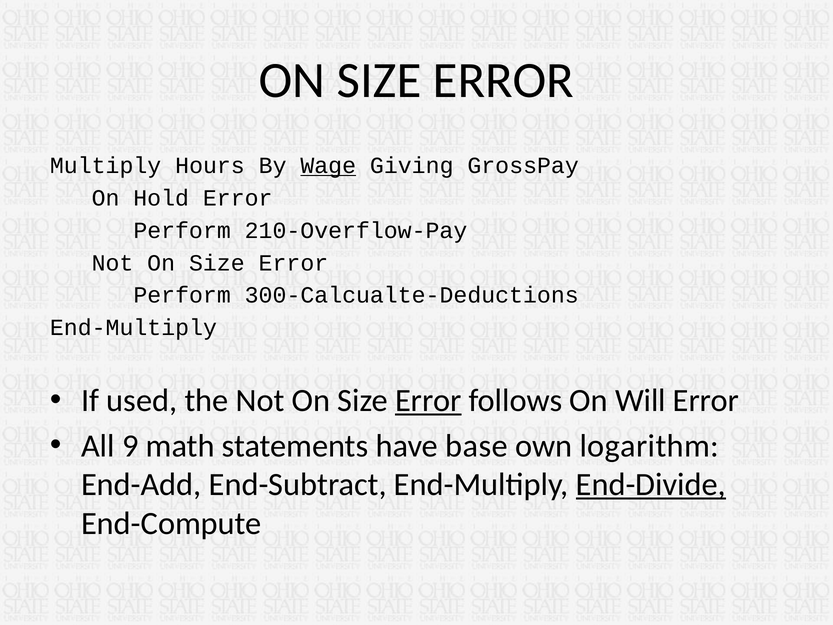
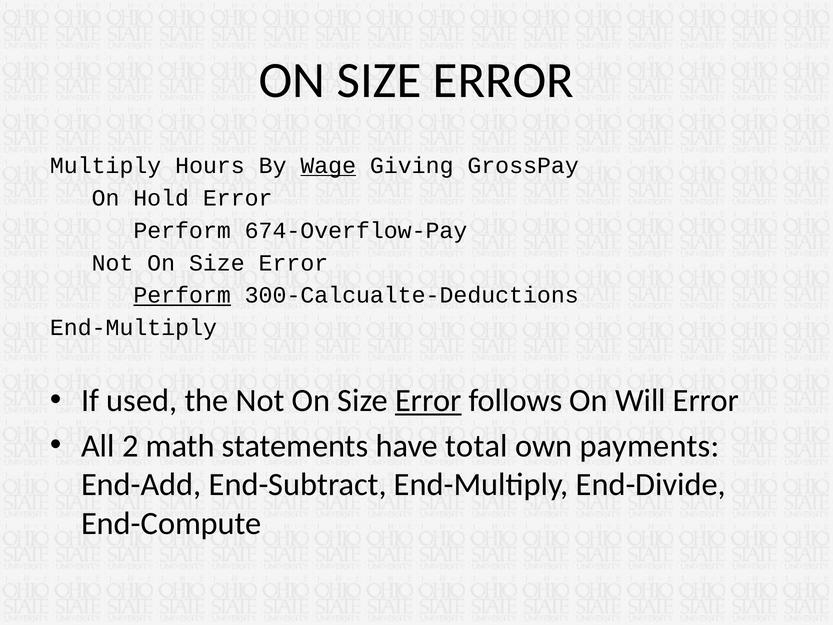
210-Overflow-Pay: 210-Overflow-Pay -> 674-Overflow-Pay (356, 230)
Perform underline: none -> present (182, 295)
9: 9 -> 2 (130, 446)
base: base -> total (477, 446)
logarithm: logarithm -> payments (649, 446)
End-Divide underline: present -> none (651, 485)
